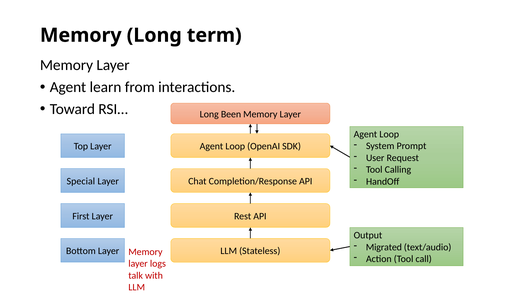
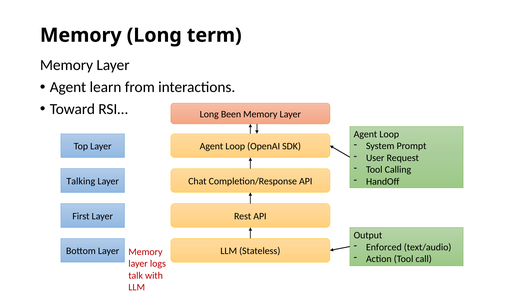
Special: Special -> Talking (81, 181)
Migrated: Migrated -> Enforced (384, 247)
